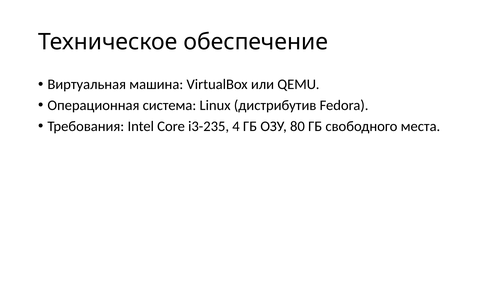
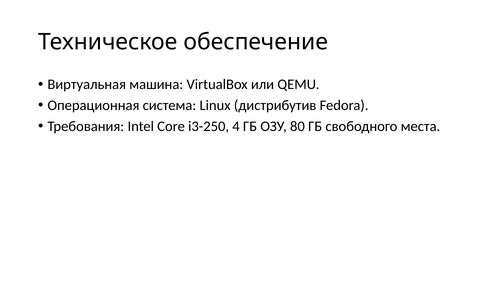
i3-235: i3-235 -> i3-250 (209, 126)
